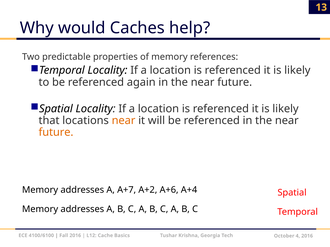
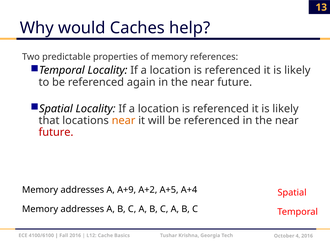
future colour: orange -> red (56, 133)
A+7: A+7 -> A+9 (127, 190)
A+6: A+6 -> A+5 (169, 190)
